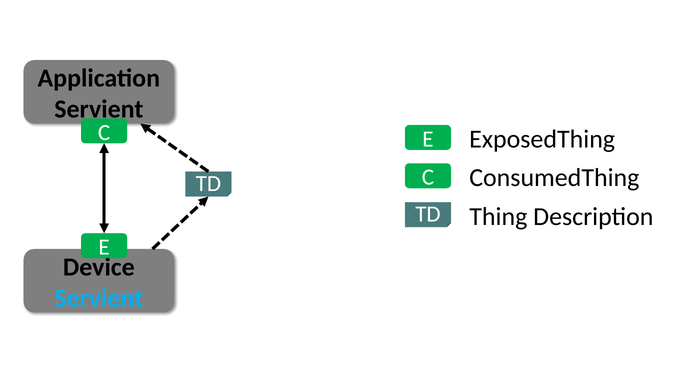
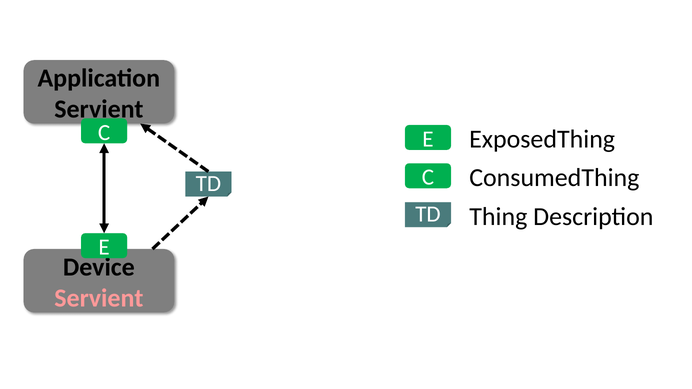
Servient colour: light blue -> pink (99, 298)
